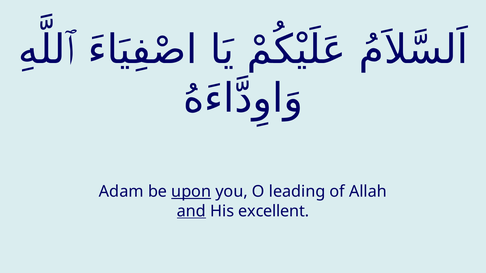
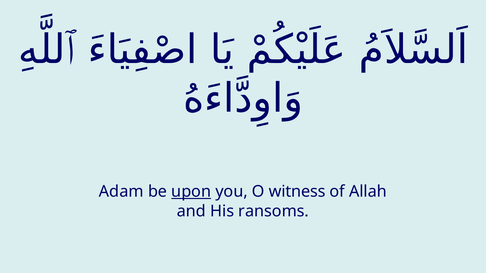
leading: leading -> witness (297, 192)
and underline: present -> none (191, 211)
excellent: excellent -> ransoms (274, 211)
